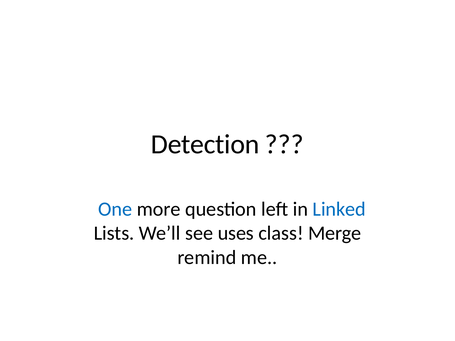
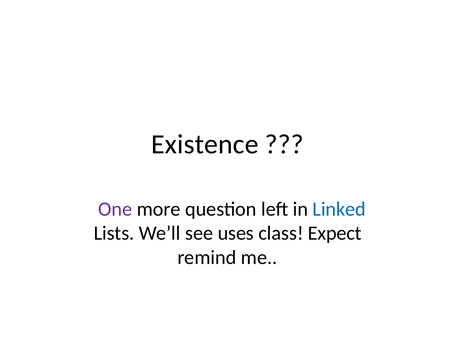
Detection: Detection -> Existence (205, 145)
One colour: blue -> purple (115, 209)
Merge: Merge -> Expect (335, 233)
